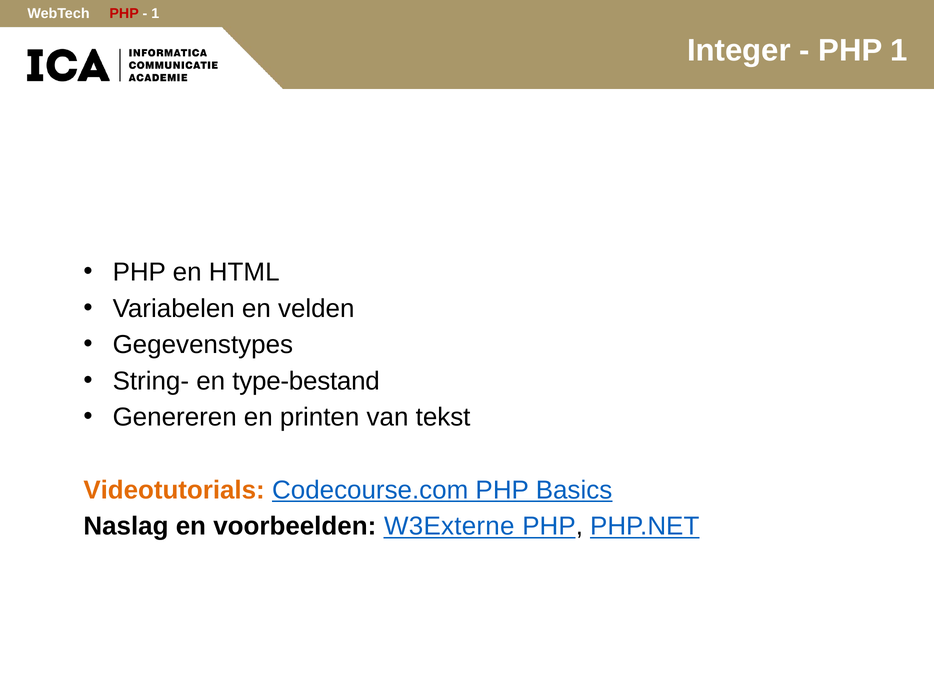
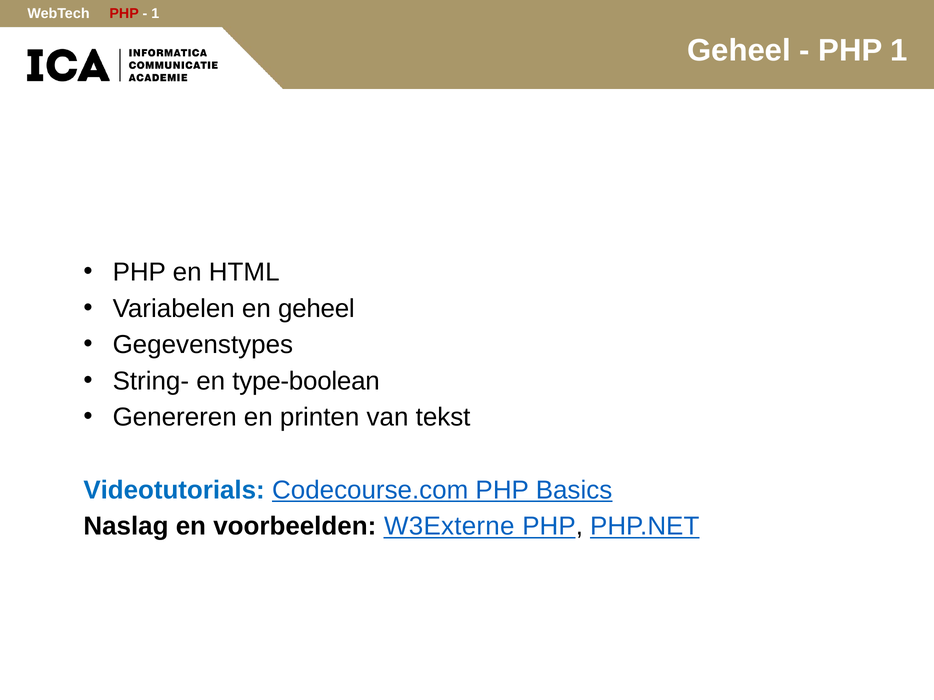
Integer: Integer -> Geheel (739, 50)
en velden: velden -> geheel (316, 309)
type-bestand: type-bestand -> type-boolean (306, 381)
Videotutorials colour: orange -> blue (174, 490)
